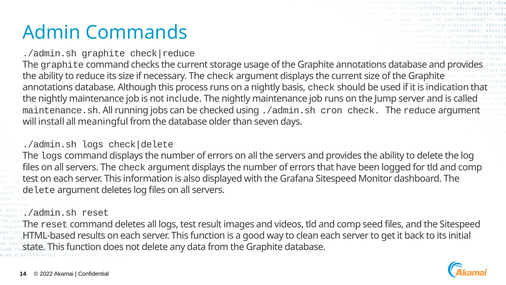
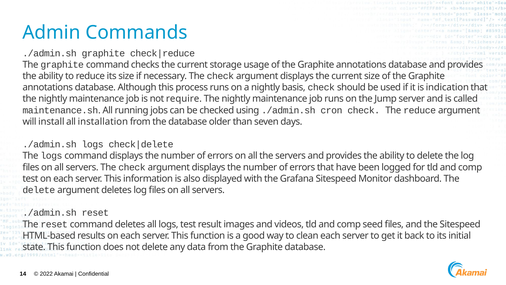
include: include -> require (184, 99)
meaningful: meaningful -> installation (103, 121)
